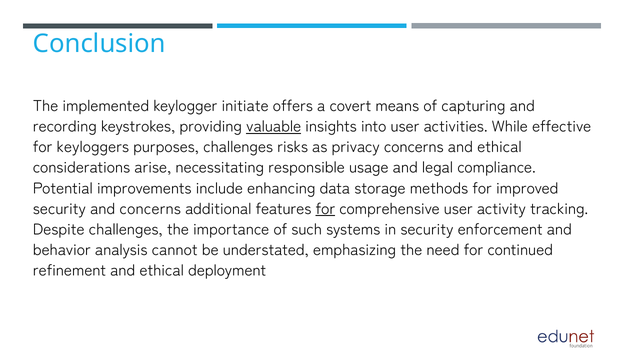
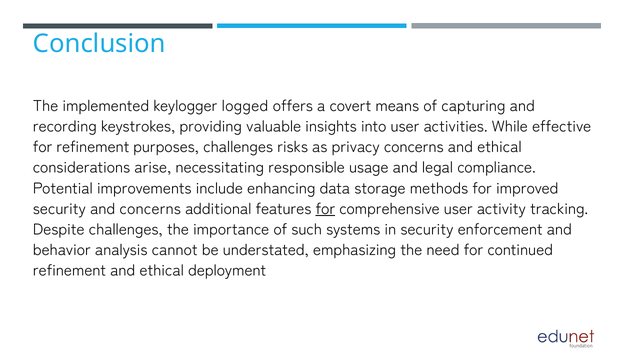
initiate: initiate -> logged (245, 106)
valuable underline: present -> none (274, 127)
for keyloggers: keyloggers -> refinement (93, 147)
